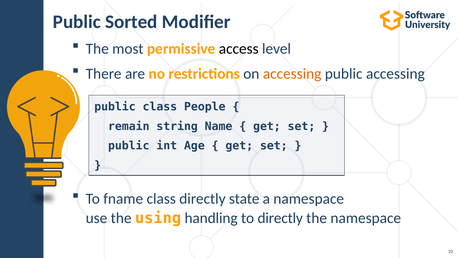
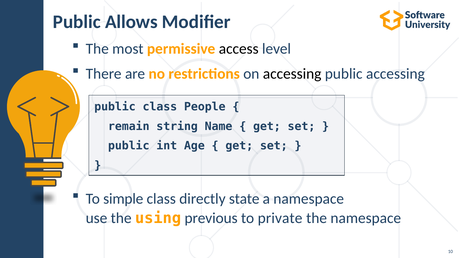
Sorted: Sorted -> Allows (131, 22)
accessing colour: orange -> black (292, 74)
fname: fname -> simple (123, 199)
handling: handling -> previous (211, 218)
to directly: directly -> private (280, 218)
